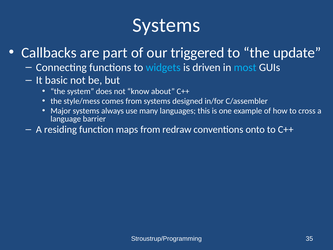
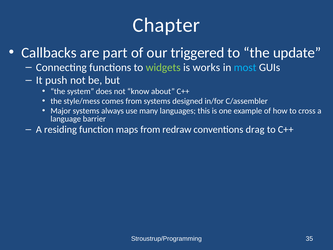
Systems: Systems -> Chapter (166, 25)
widgets colour: light blue -> light green (163, 67)
driven: driven -> works (206, 67)
basic: basic -> push (56, 80)
onto: onto -> drag (255, 130)
